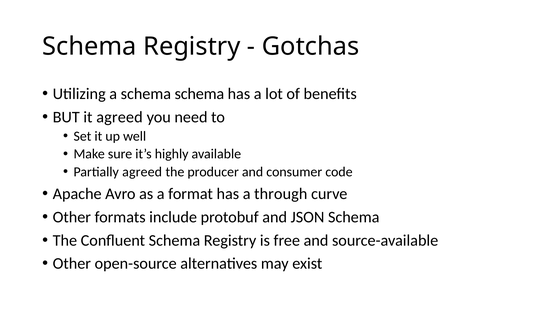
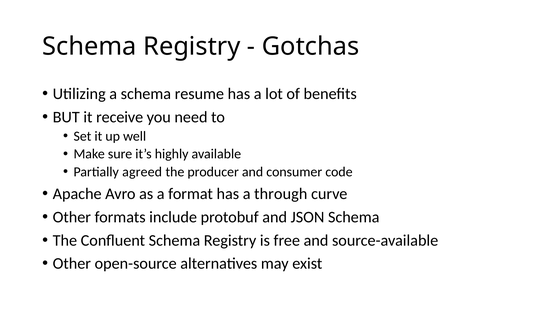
schema schema: schema -> resume (199, 94)
it agreed: agreed -> receive (120, 117)
